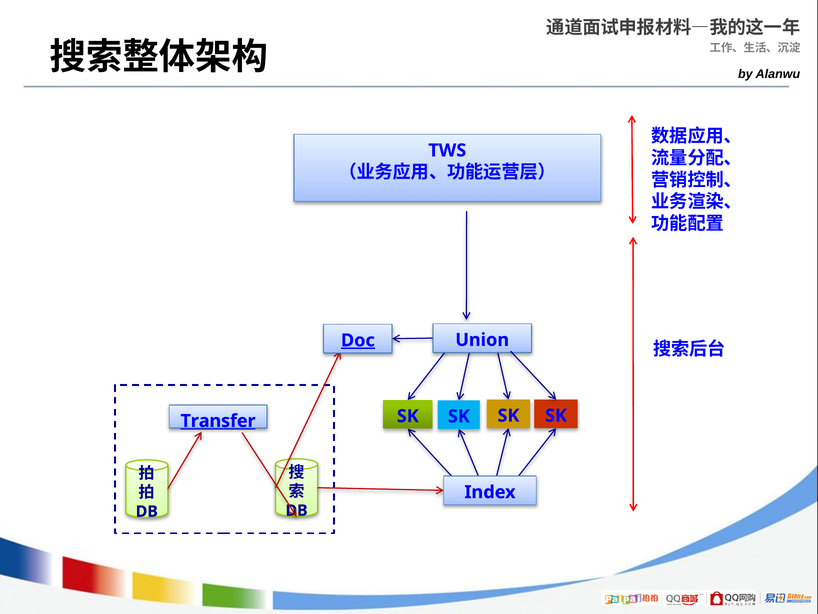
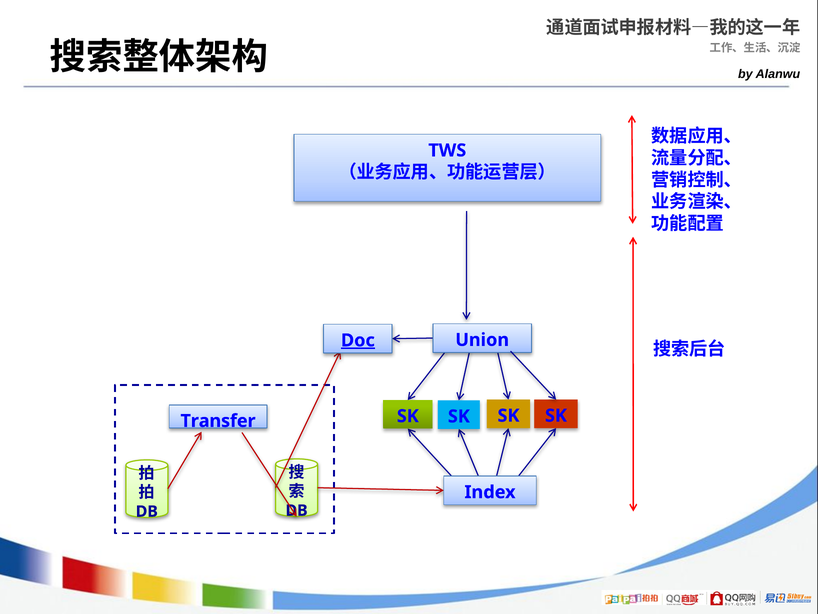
Transfer underline: present -> none (218, 421)
